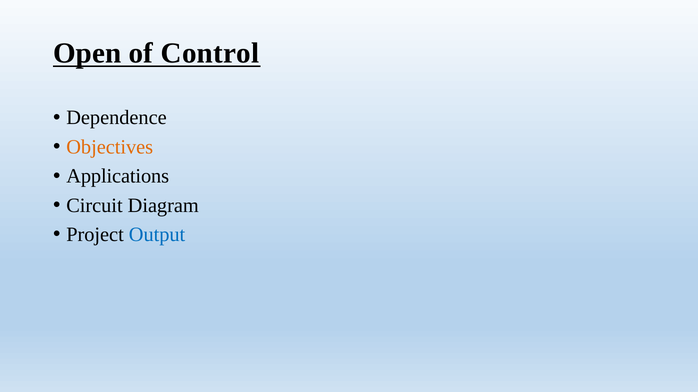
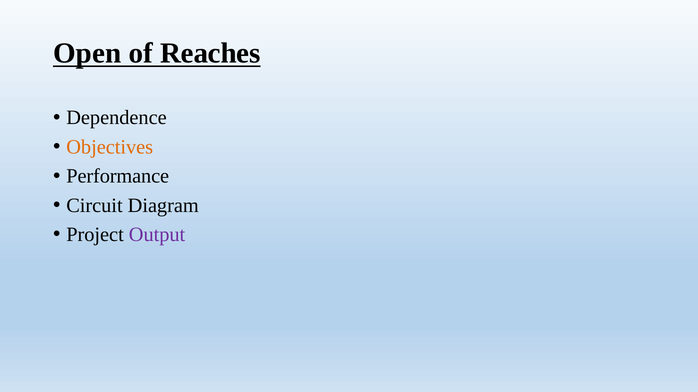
Control: Control -> Reaches (210, 53)
Applications: Applications -> Performance (118, 176)
Output colour: blue -> purple (157, 235)
